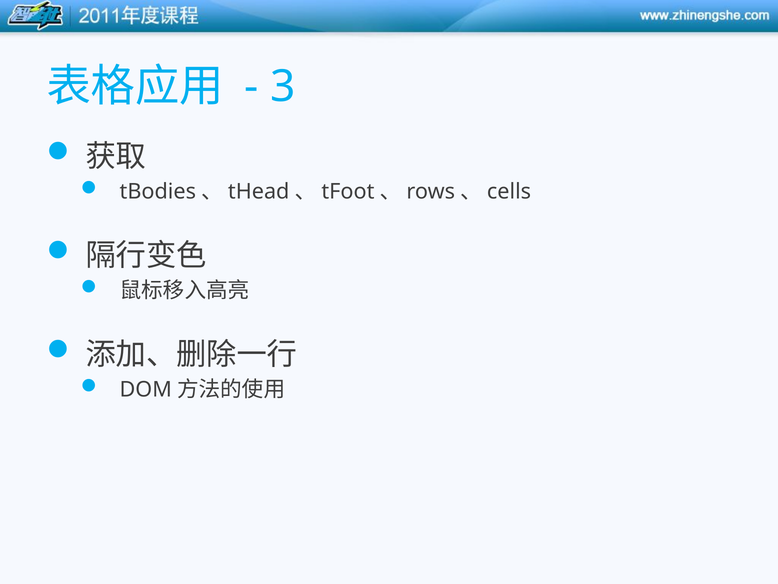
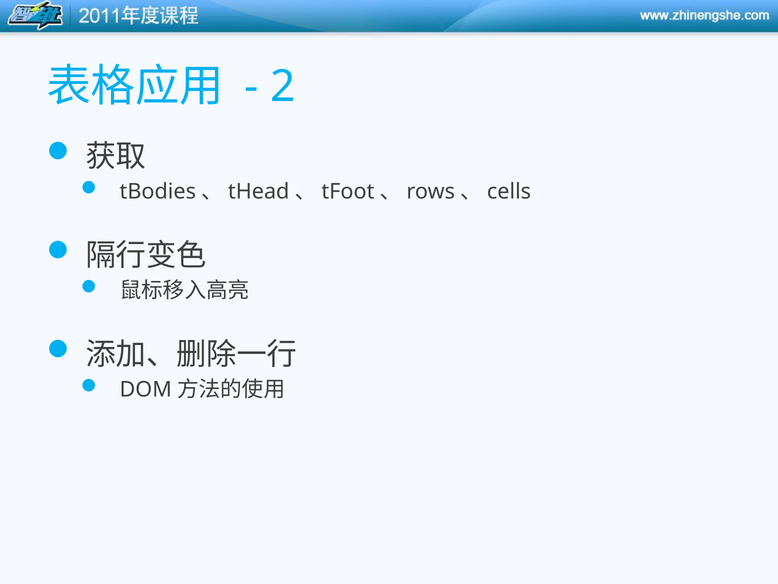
3: 3 -> 2 (283, 86)
